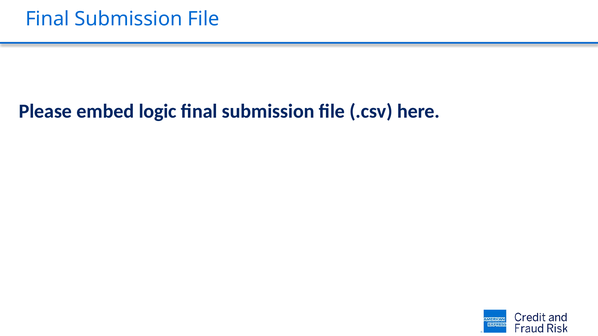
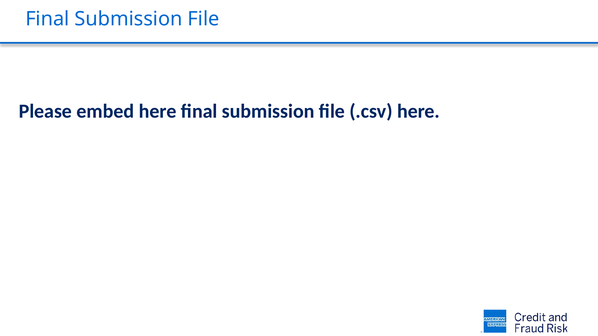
embed logic: logic -> here (158, 112)
